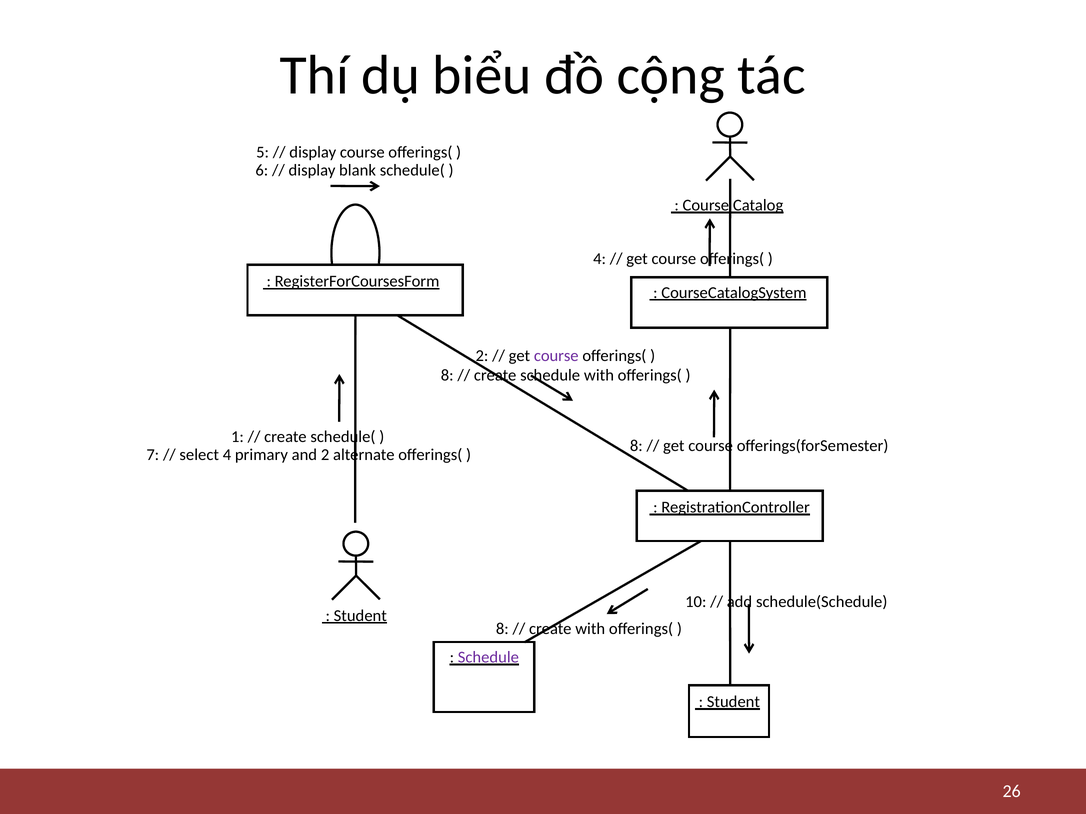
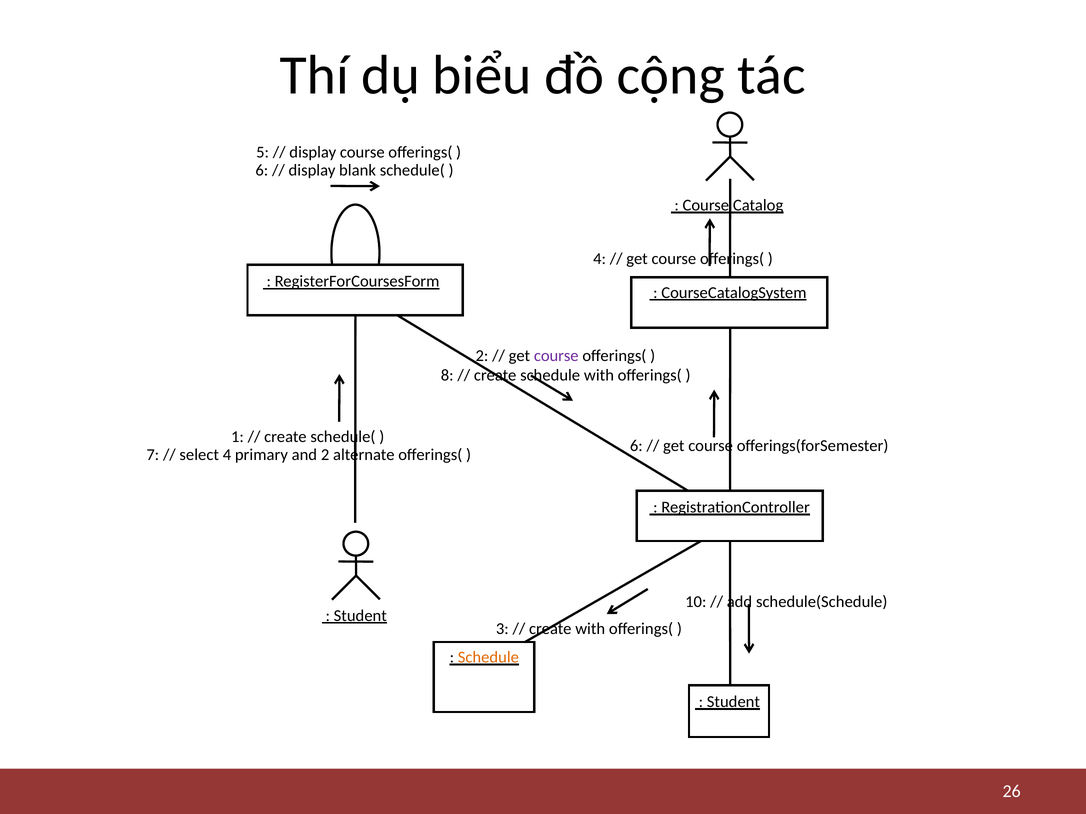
8: 8 -> 6 (636, 446)
8: 8 -> 3 (502, 629)
Schedule colour: purple -> orange (488, 658)
